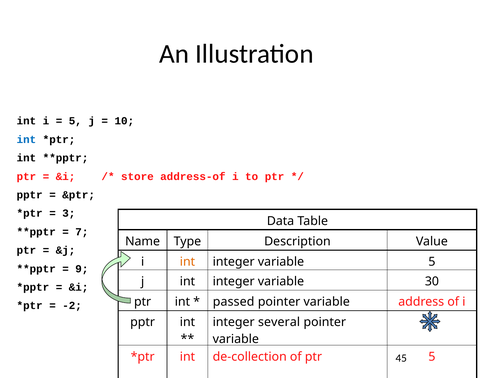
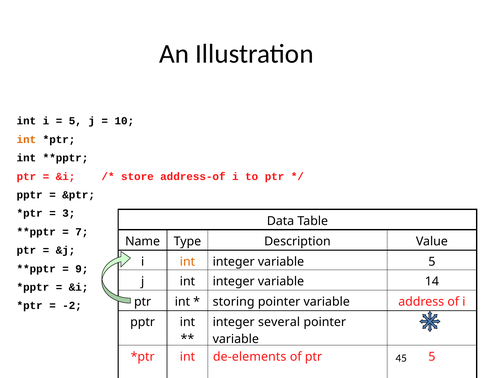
int colour: blue -> orange (26, 139)
30: 30 -> 14 (432, 281)
passed: passed -> storing (234, 302)
de-collection: de-collection -> de-elements (250, 357)
